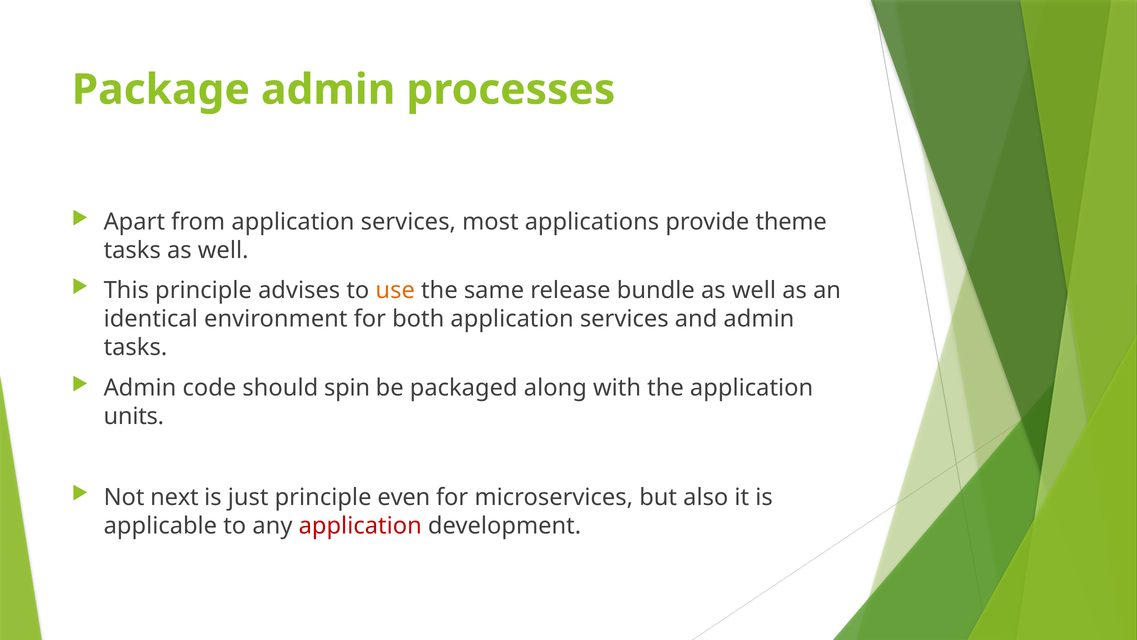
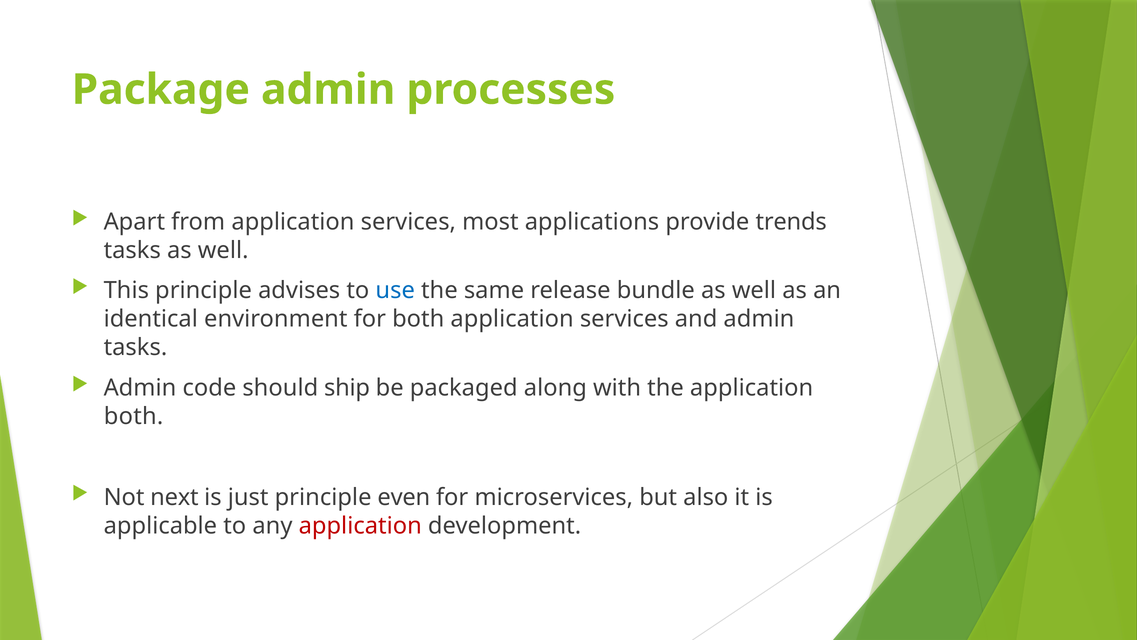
theme: theme -> trends (791, 222)
use colour: orange -> blue (395, 290)
spin: spin -> ship (347, 388)
units: units -> both (134, 416)
